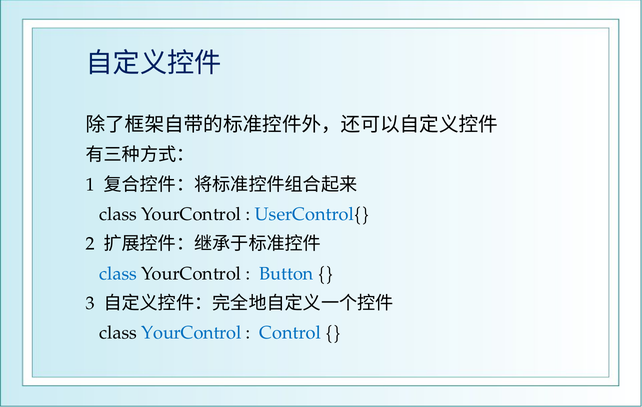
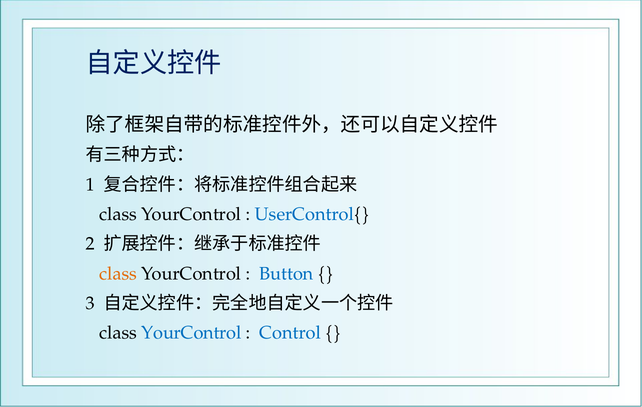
class colour: blue -> orange (118, 274)
